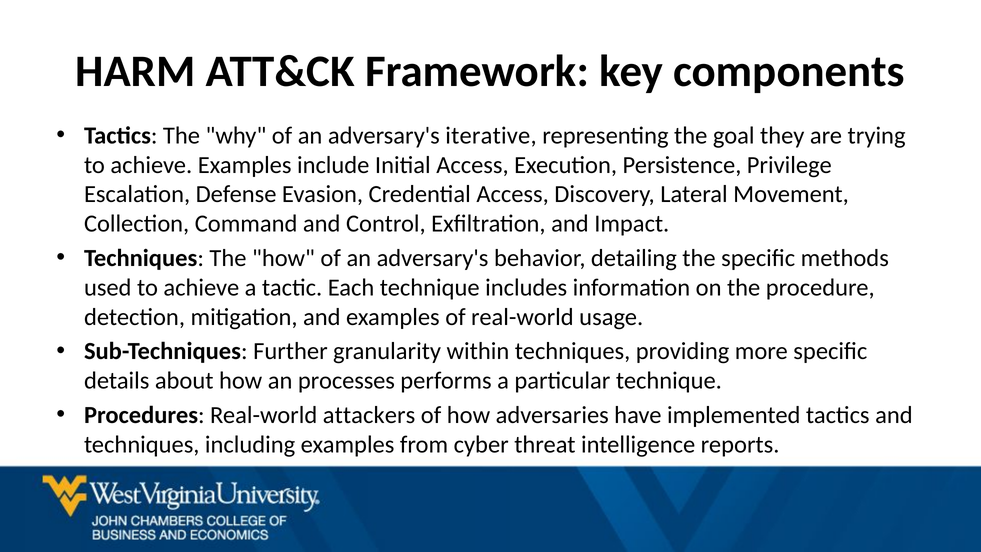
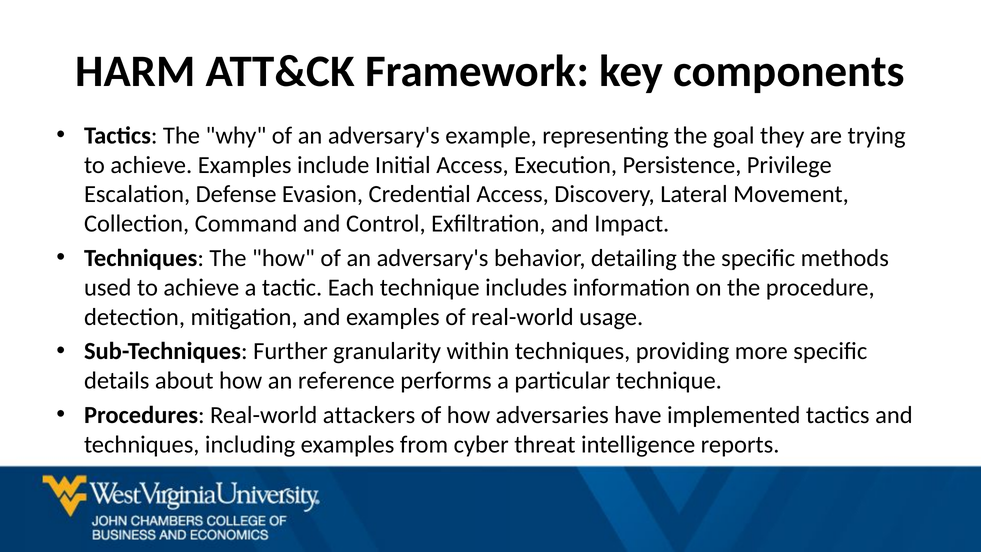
iterative: iterative -> example (491, 135)
processes: processes -> reference (346, 381)
